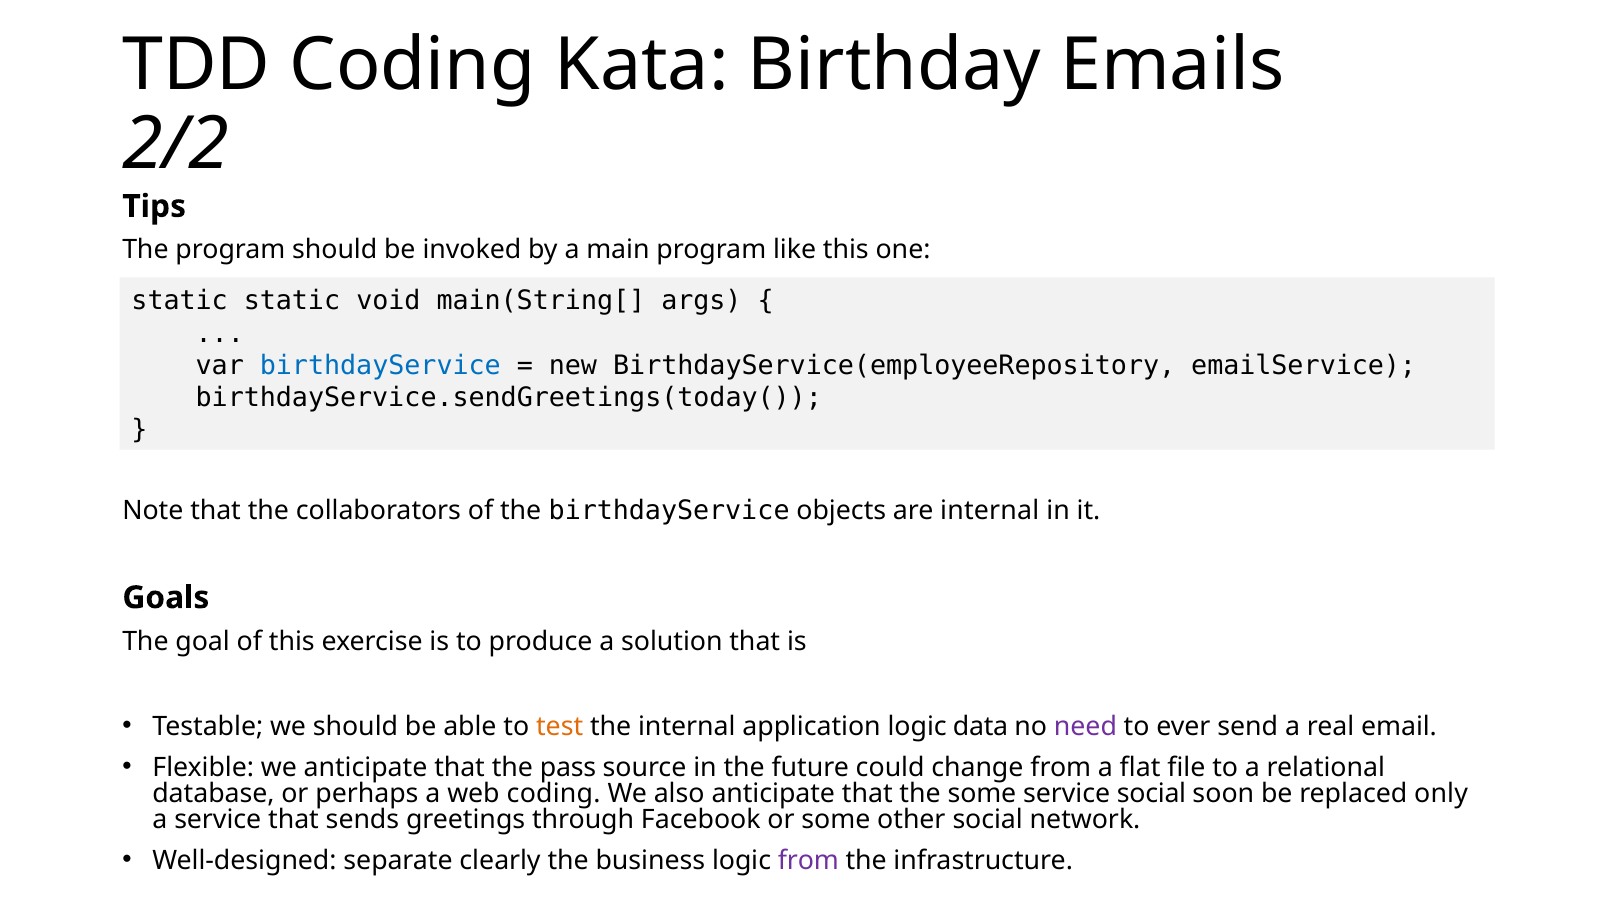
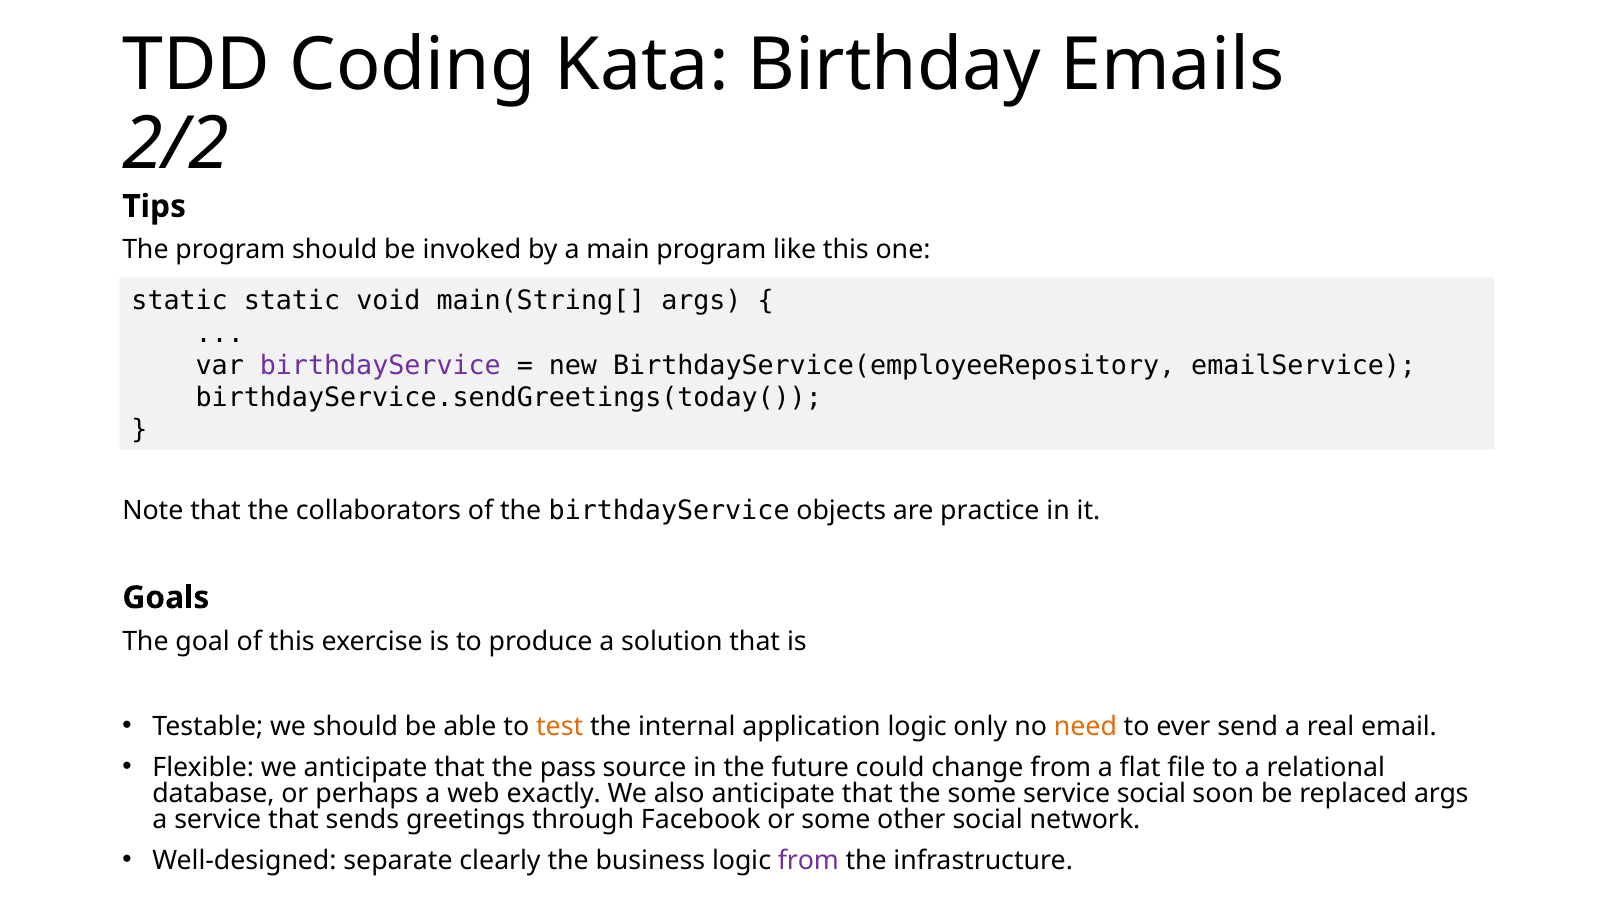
birthdayService colour: blue -> purple (380, 365)
are internal: internal -> practice (990, 510)
data: data -> only (980, 726)
need colour: purple -> orange (1085, 726)
web coding: coding -> exactly (554, 793)
replaced only: only -> args (1441, 793)
